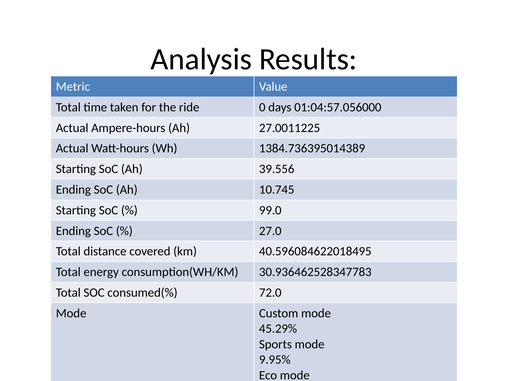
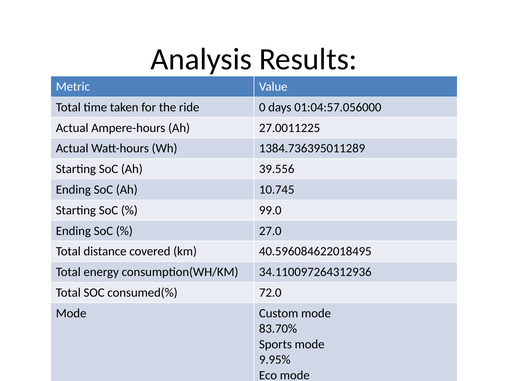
1384.736395014389: 1384.736395014389 -> 1384.736395011289 (312, 148)
30.936462528347783: 30.936462528347783 -> 34.110097264312936 (315, 272)
45.29%: 45.29% -> 83.70% (278, 329)
